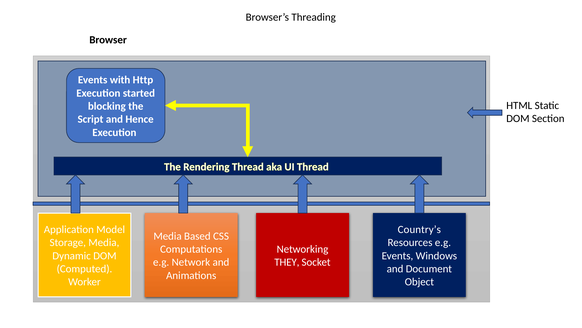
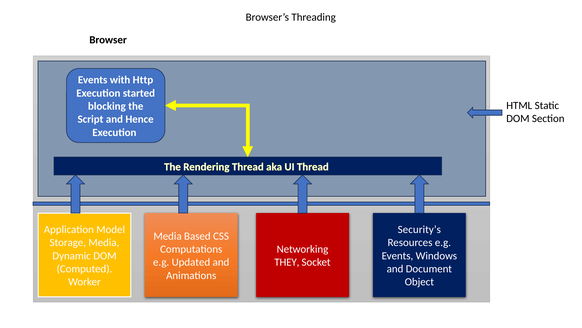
Country’s: Country’s -> Security’s (419, 229)
Network: Network -> Updated (191, 262)
